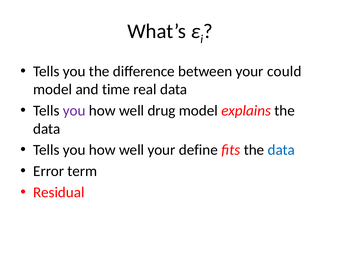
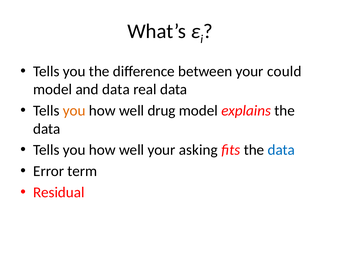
and time: time -> data (116, 89)
you colour: purple -> orange (74, 111)
define: define -> asking (198, 150)
